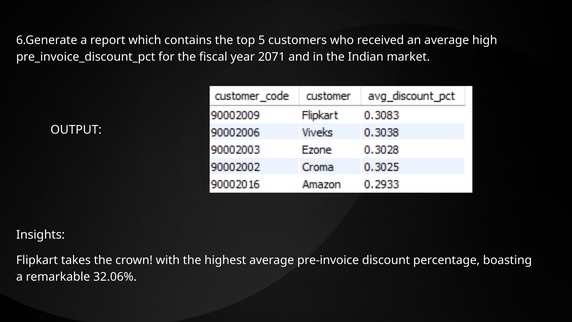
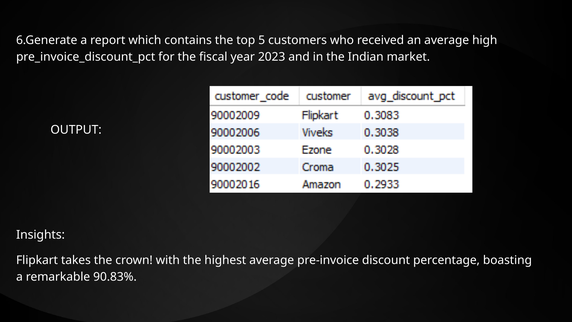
2071: 2071 -> 2023 (272, 57)
32.06%: 32.06% -> 90.83% (115, 277)
